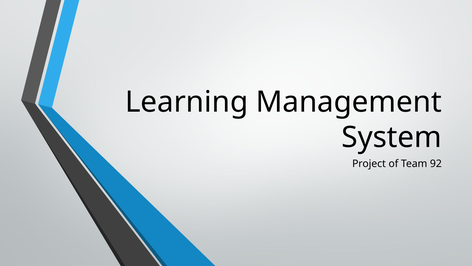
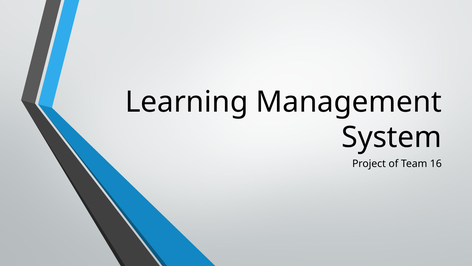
92: 92 -> 16 (436, 163)
